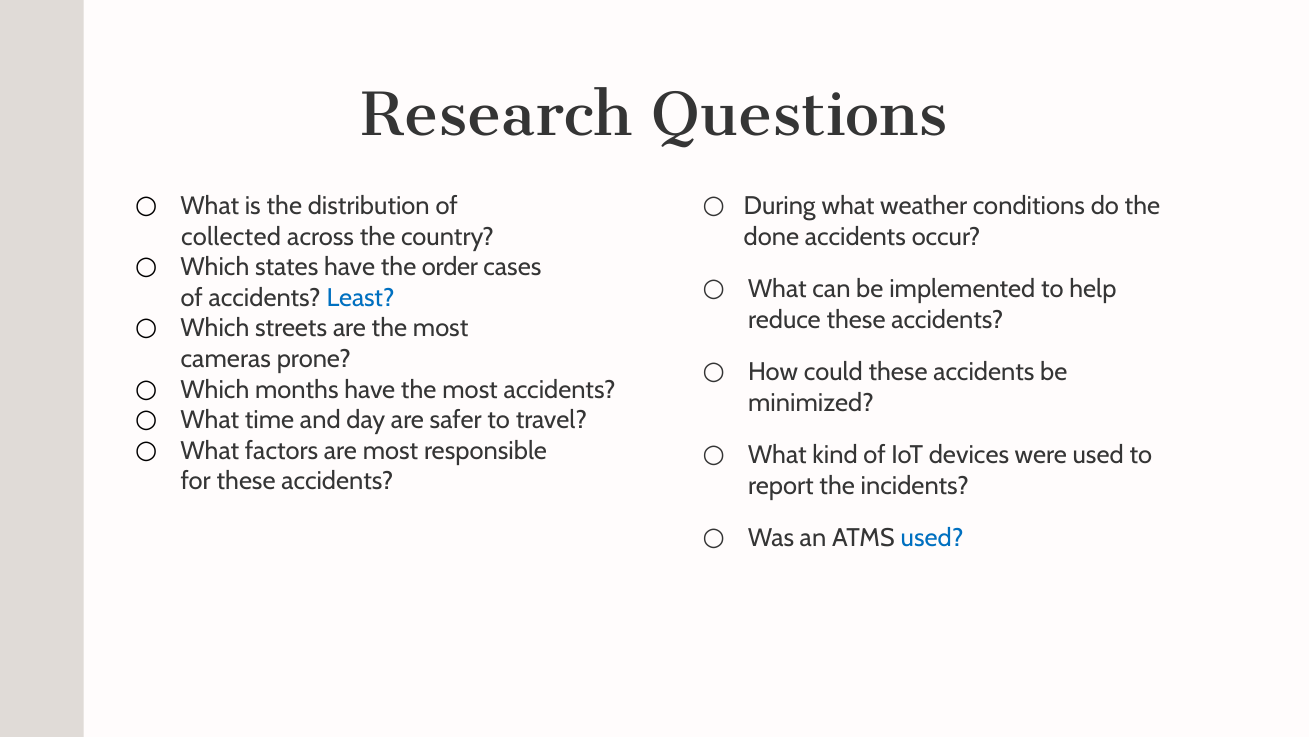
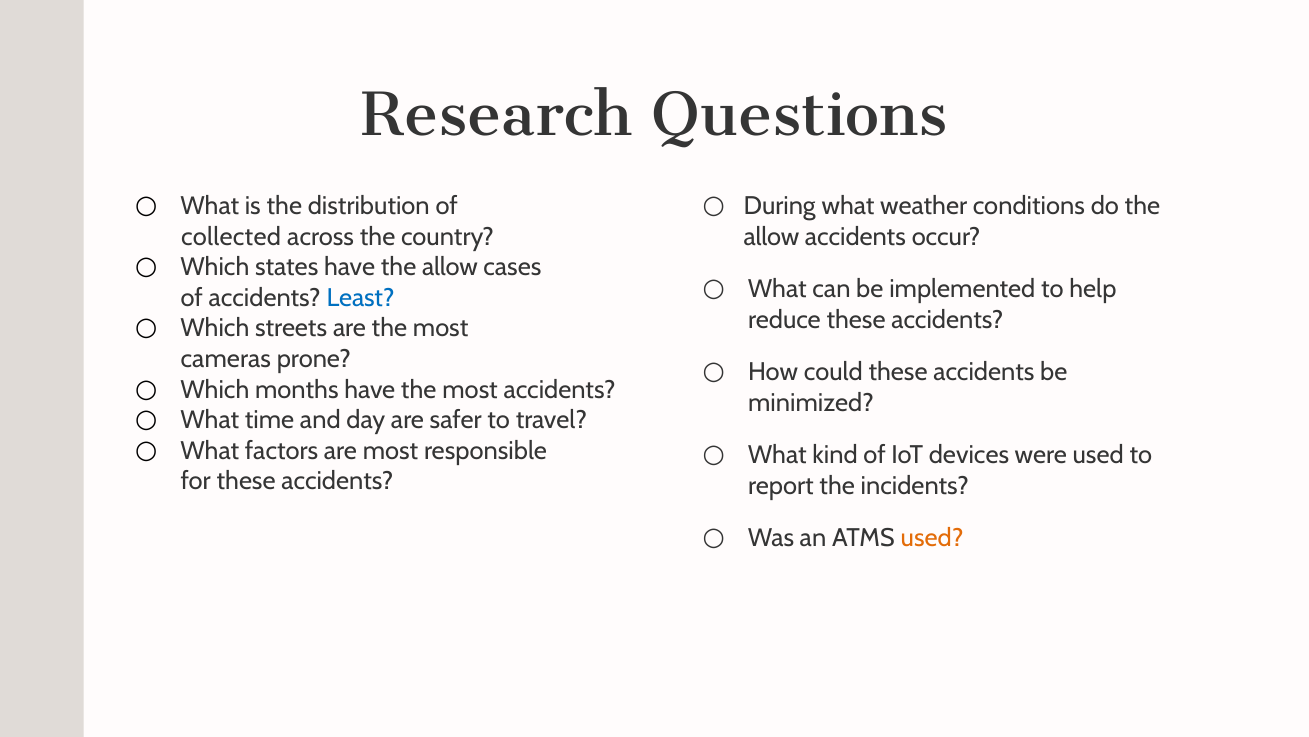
done: done -> allow (772, 237)
have the order: order -> allow (450, 267)
used colour: blue -> orange (932, 538)
